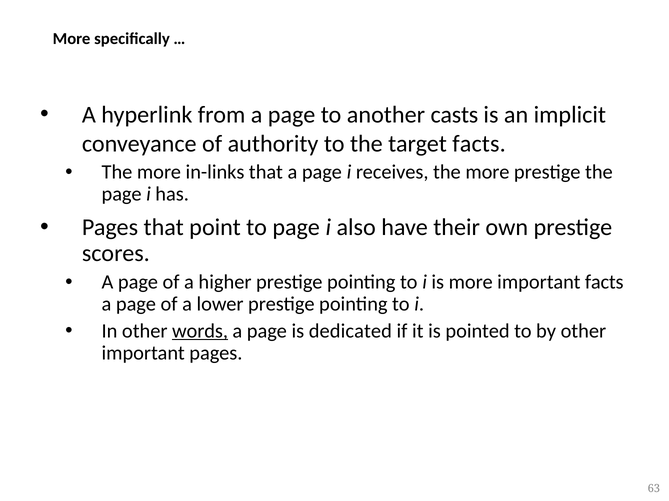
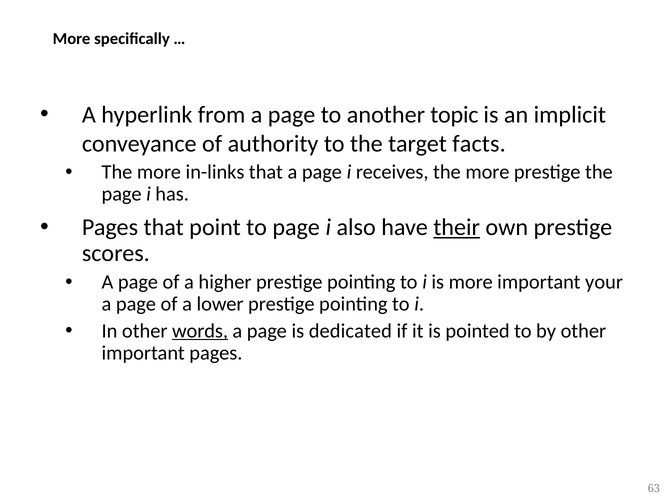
casts: casts -> topic (454, 115)
their underline: none -> present (457, 228)
important facts: facts -> your (604, 283)
